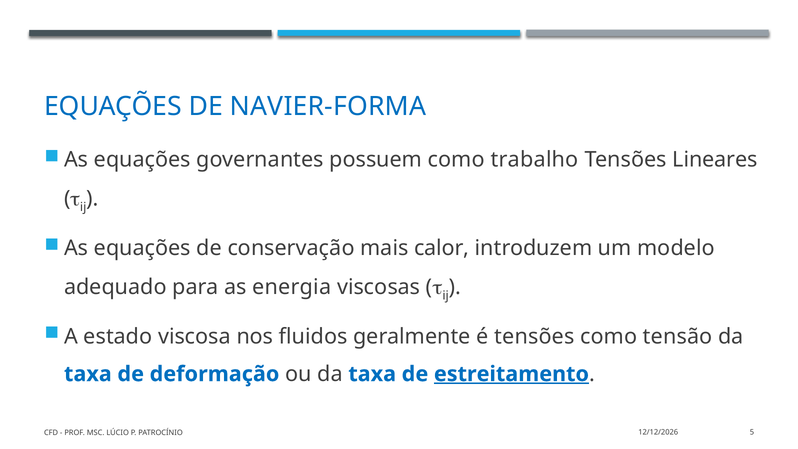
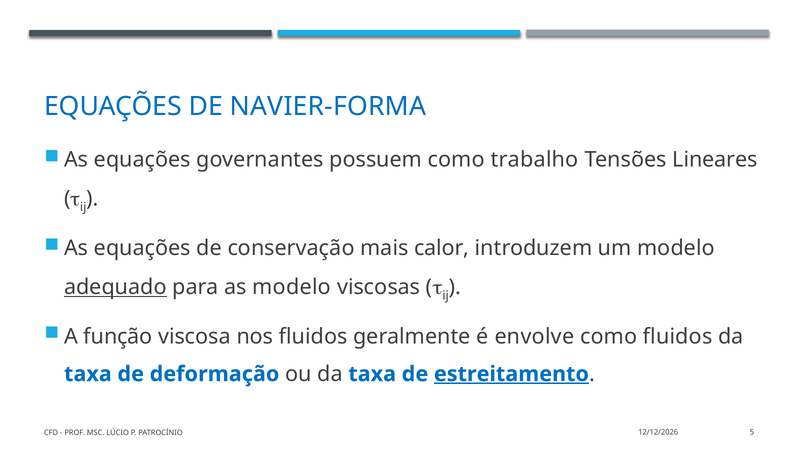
adequado underline: none -> present (115, 287)
as energia: energia -> modelo (292, 287)
estado: estado -> função (118, 337)
é tensões: tensões -> envolve (534, 337)
como tensão: tensão -> fluidos (678, 337)
